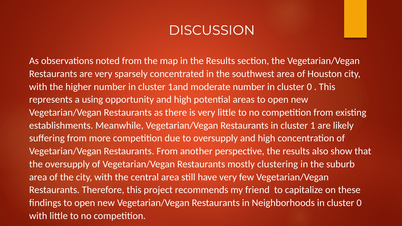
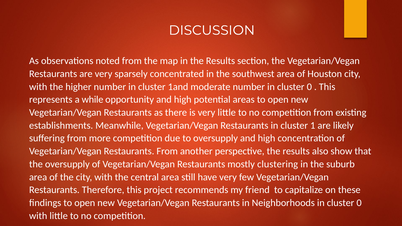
using: using -> while (93, 100)
